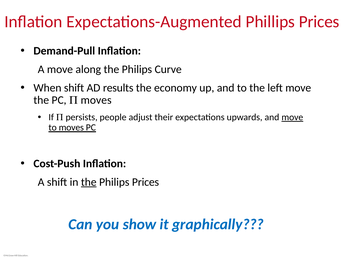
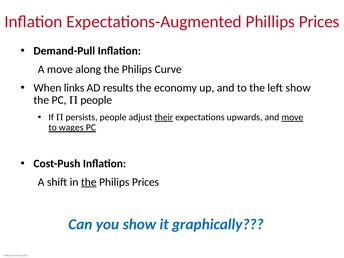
When shift: shift -> links (74, 88)
left move: move -> show (298, 88)
moves: moves -> people (96, 100)
their underline: none -> present (164, 117)
to moves: moves -> wages (71, 128)
